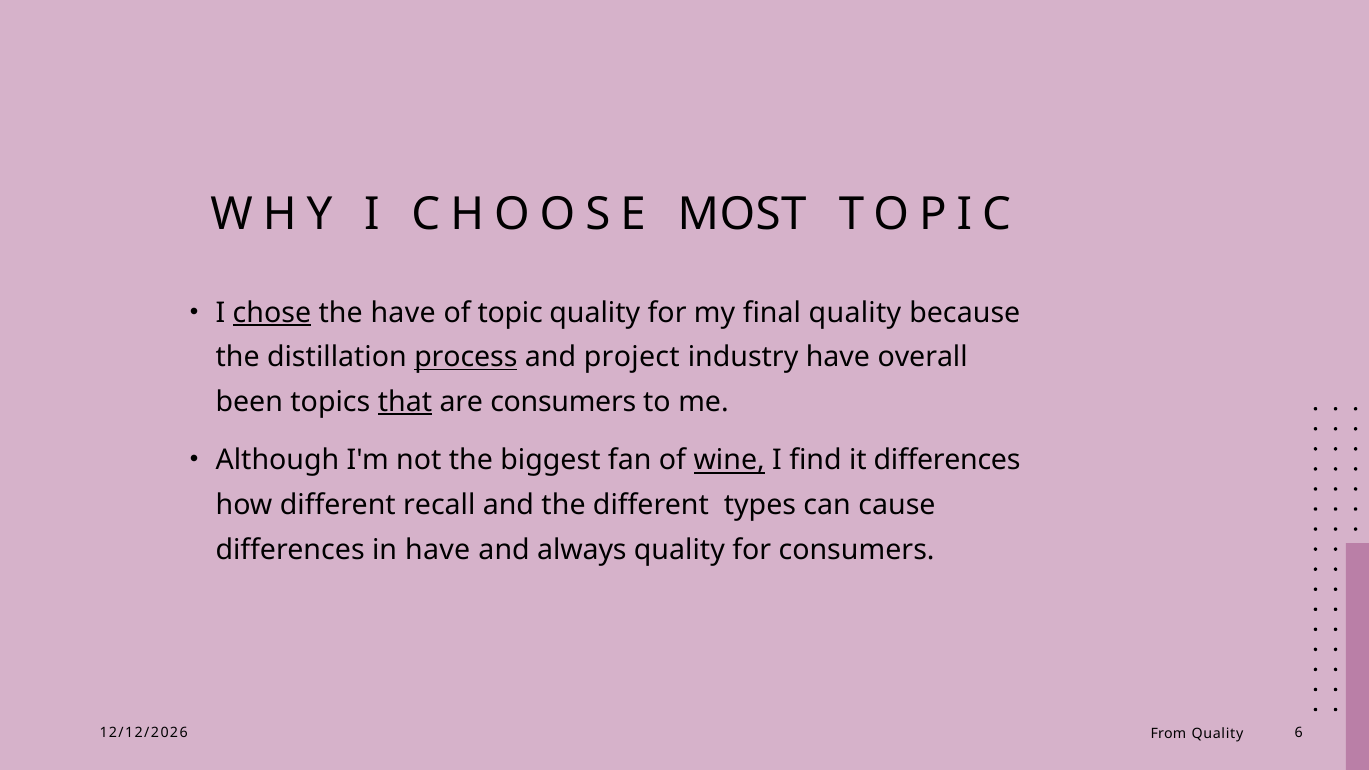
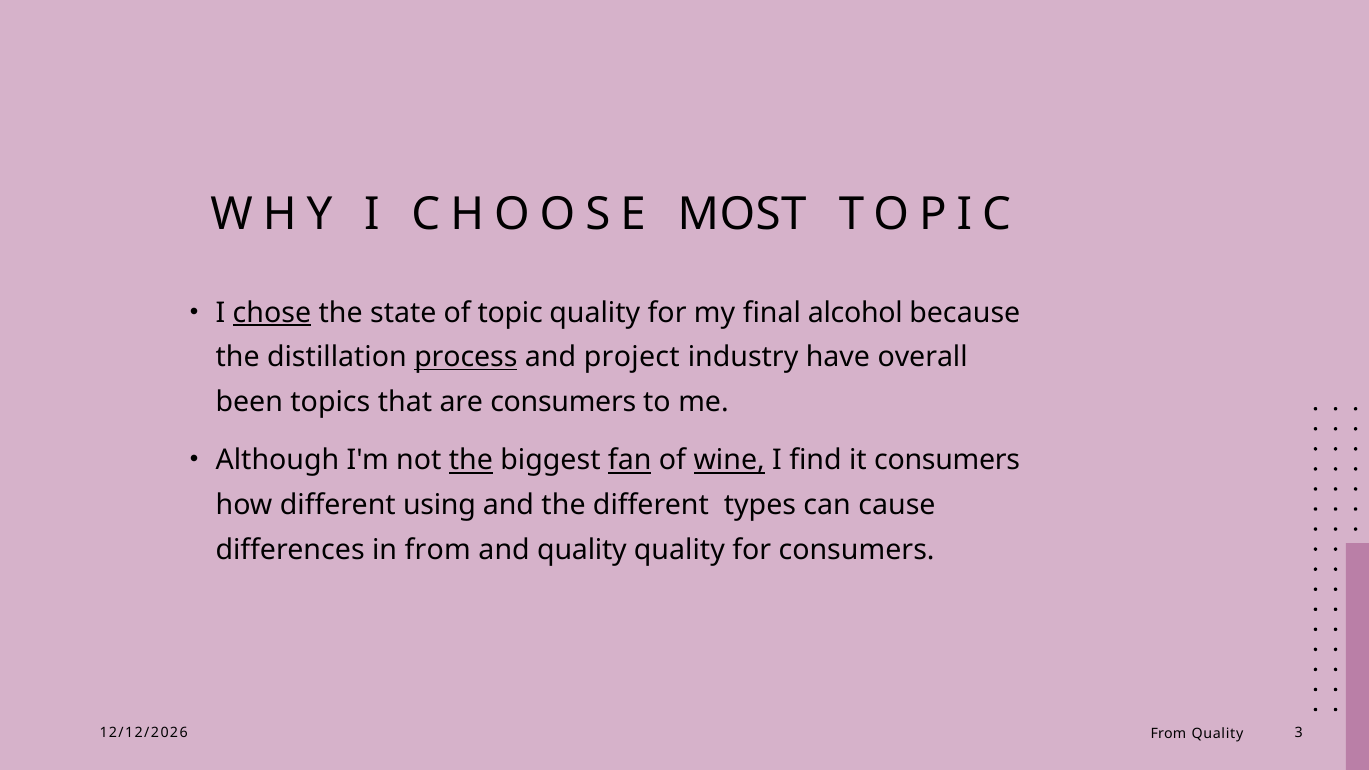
the have: have -> state (403, 313)
final quality: quality -> alcohol (855, 313)
that underline: present -> none (405, 402)
the underline: none -> present (471, 461)
fan underline: none -> present (630, 461)
it differences: differences -> consumers (947, 461)
recall: recall -> using (439, 505)
in have: have -> from (438, 550)
and always: always -> quality (582, 550)
6: 6 -> 3 (1299, 732)
